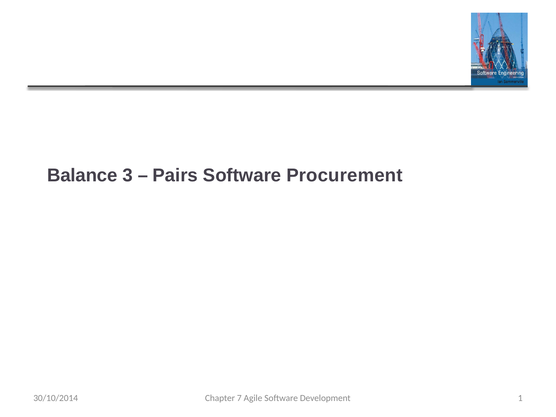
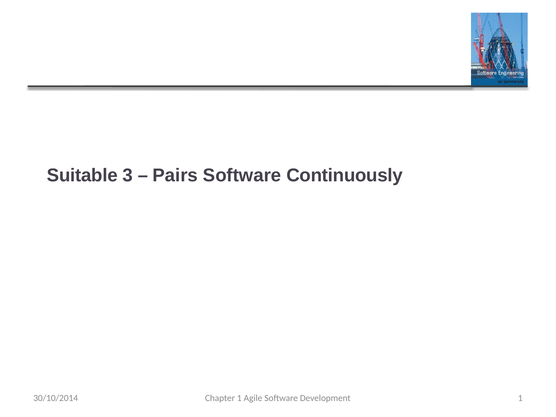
Balance: Balance -> Suitable (82, 176)
Procurement: Procurement -> Continuously (345, 176)
Chapter 7: 7 -> 1 (239, 398)
